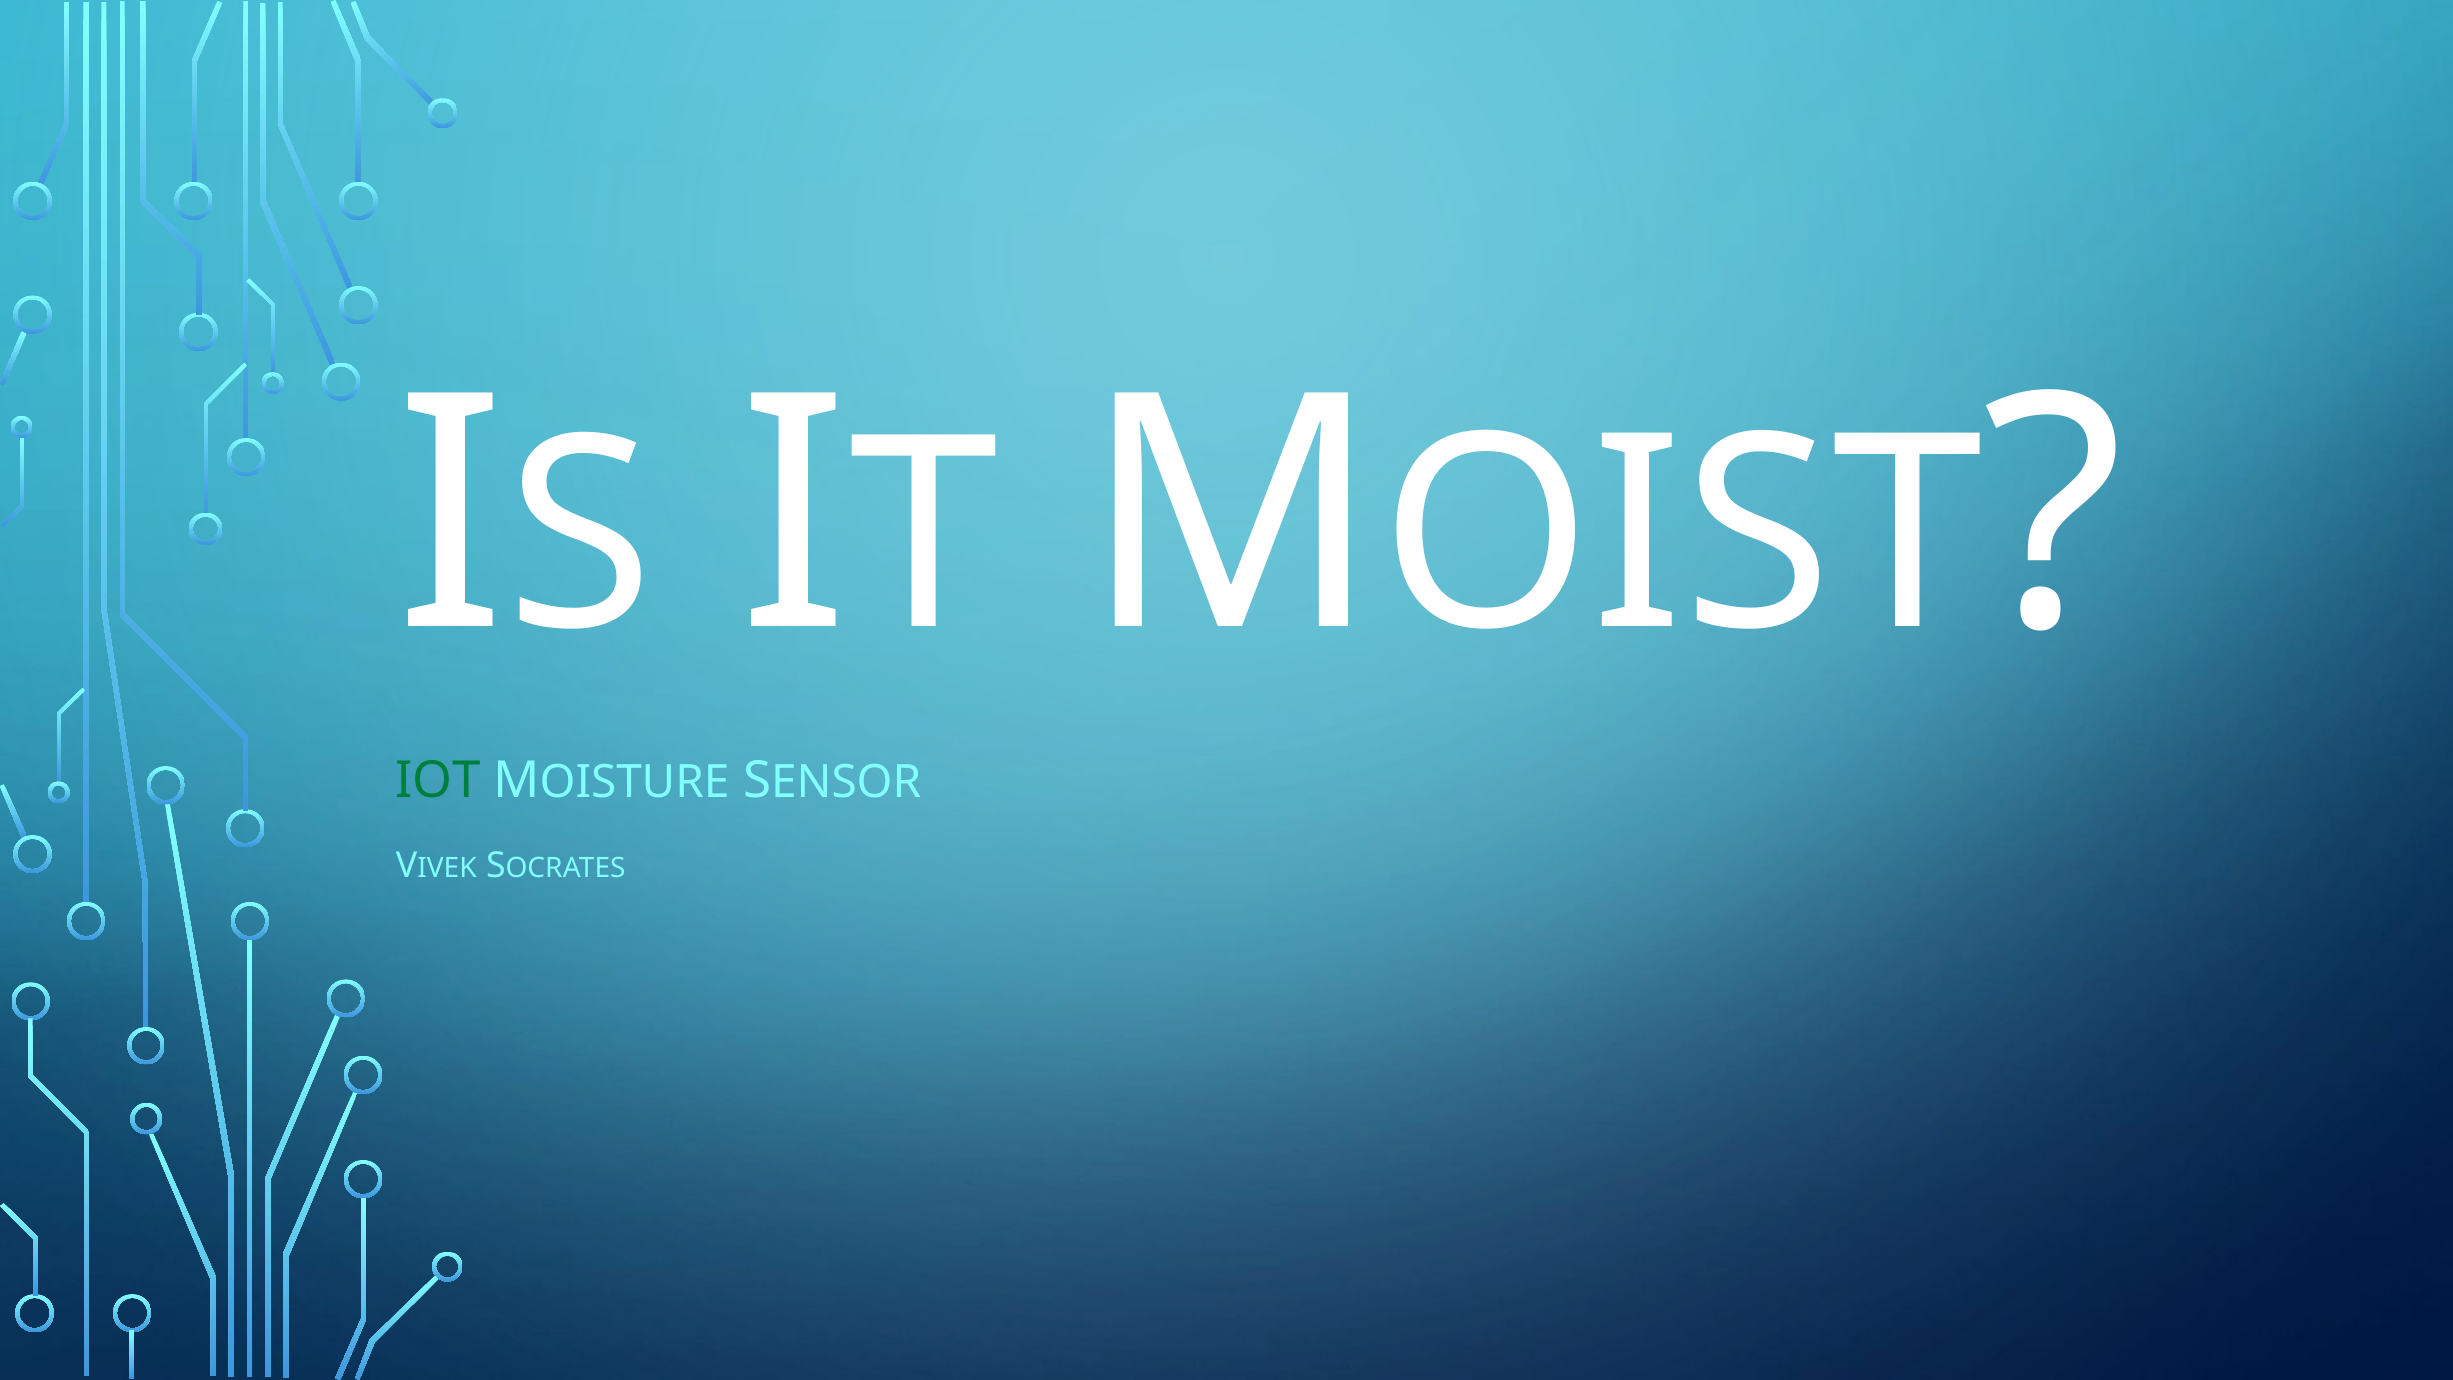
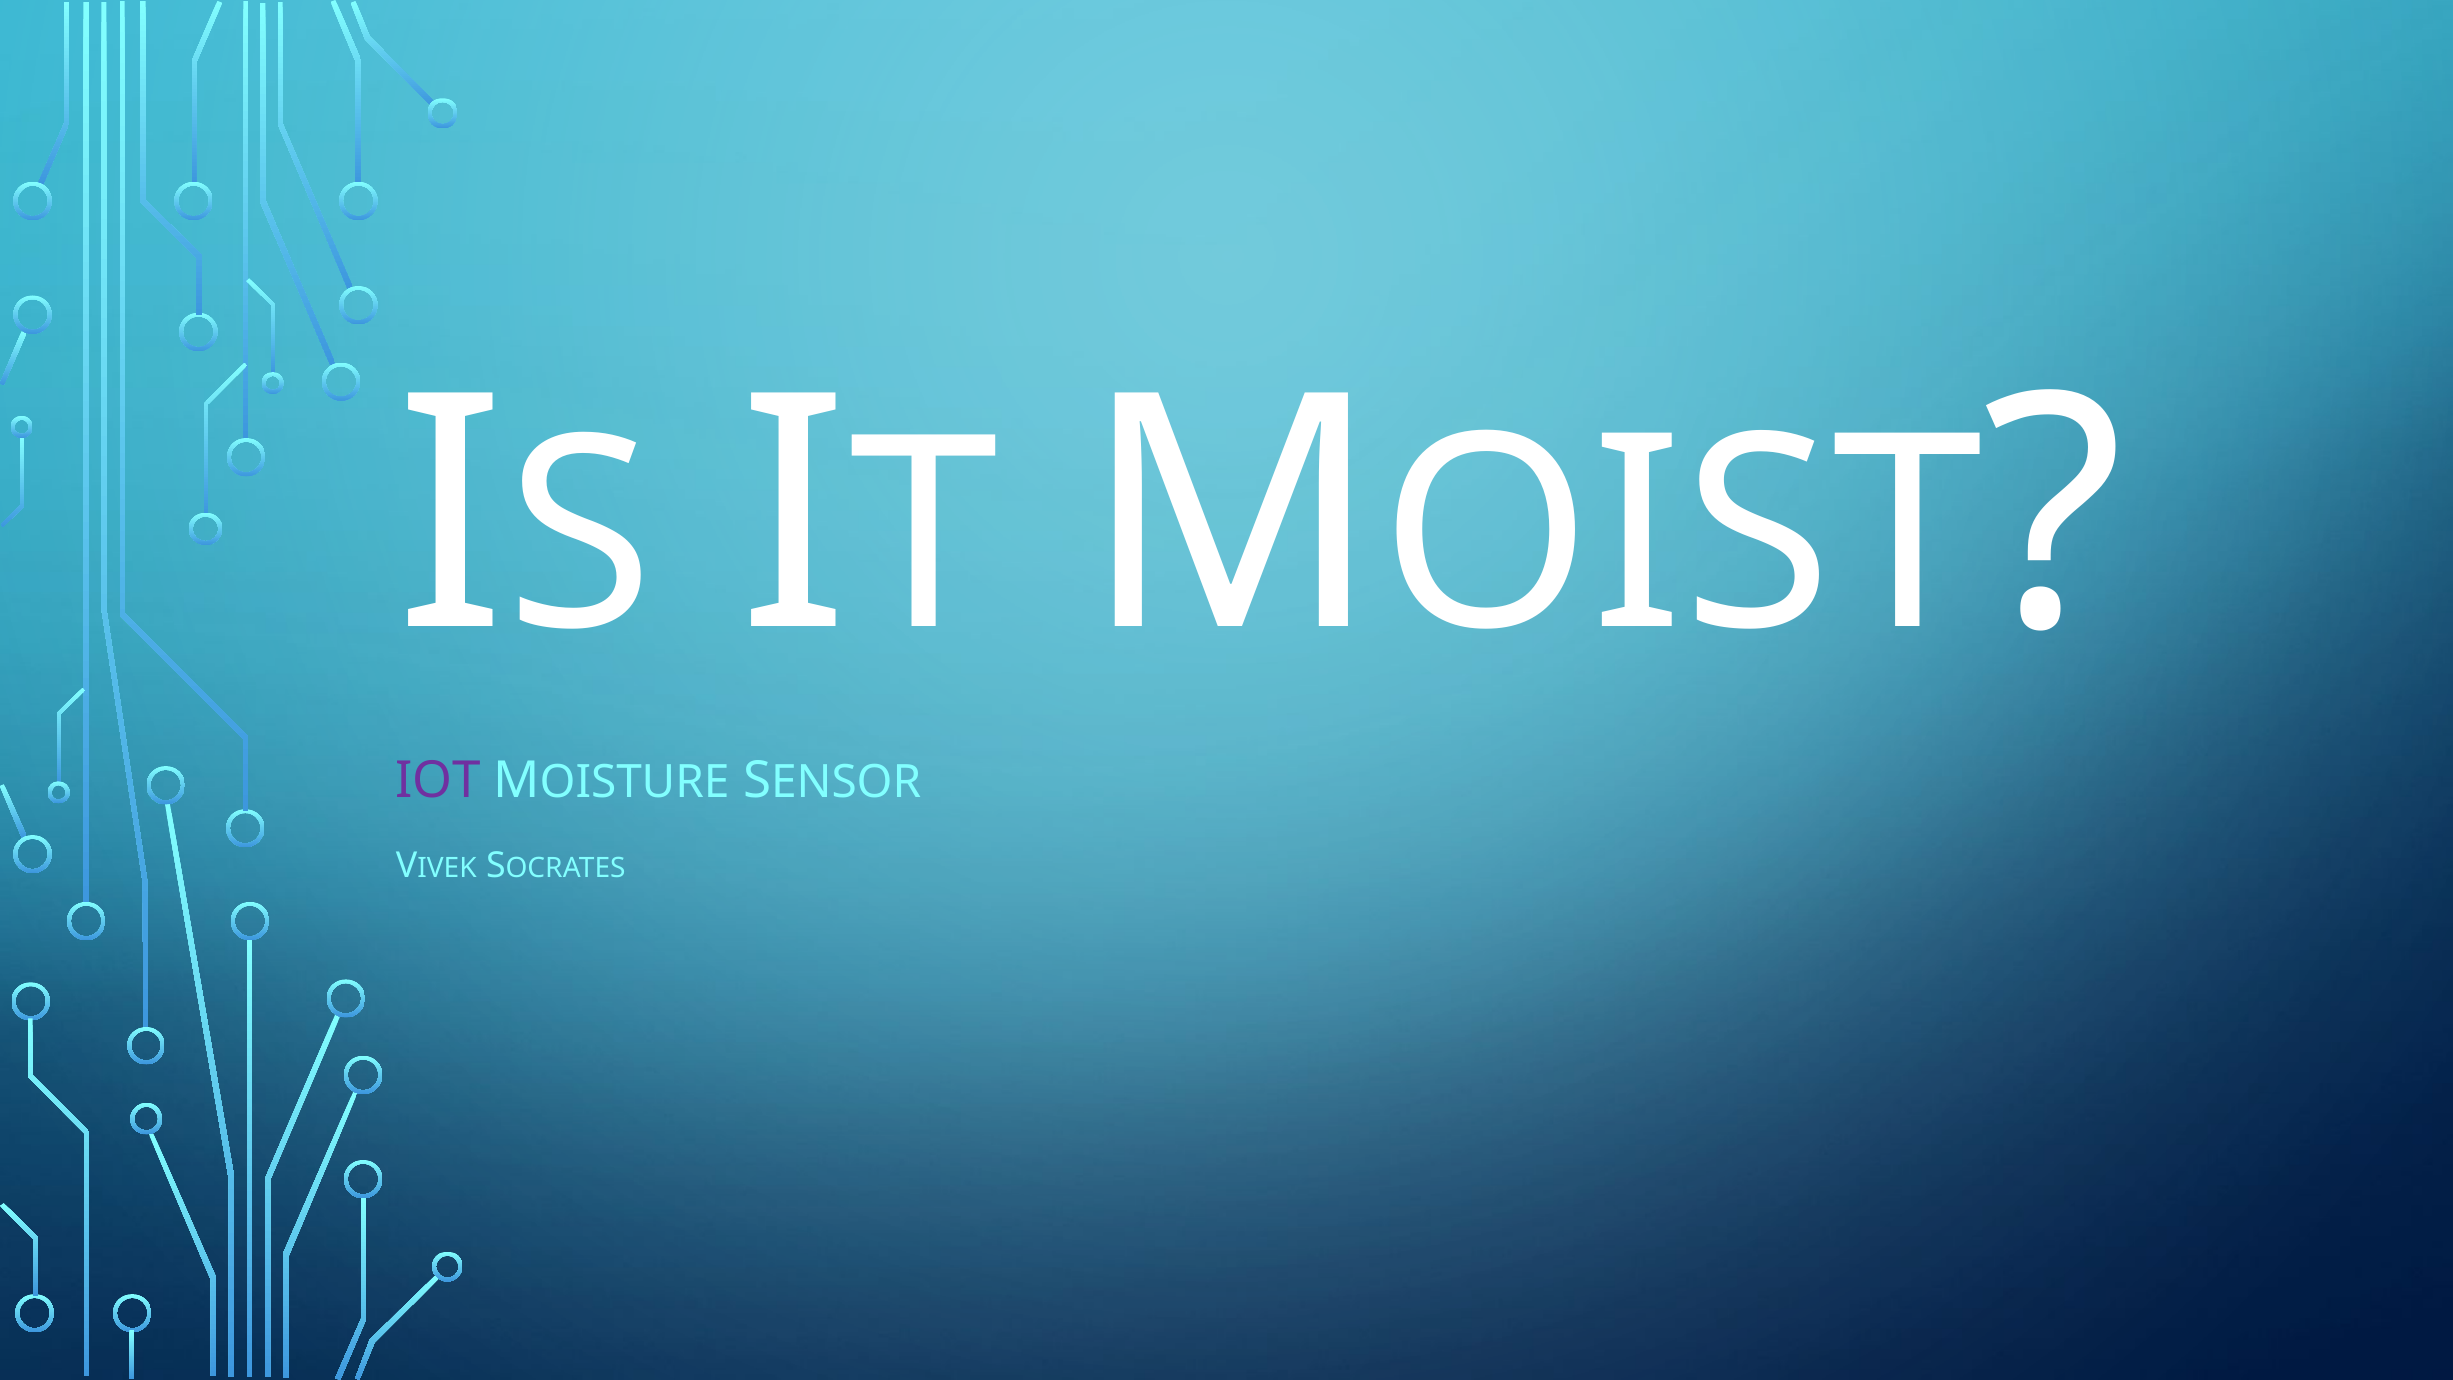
IOT colour: green -> purple (438, 780)
